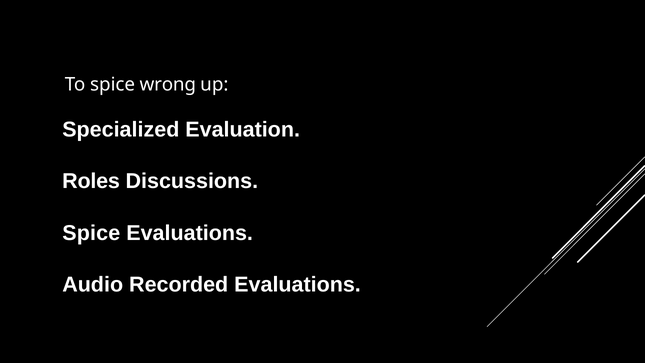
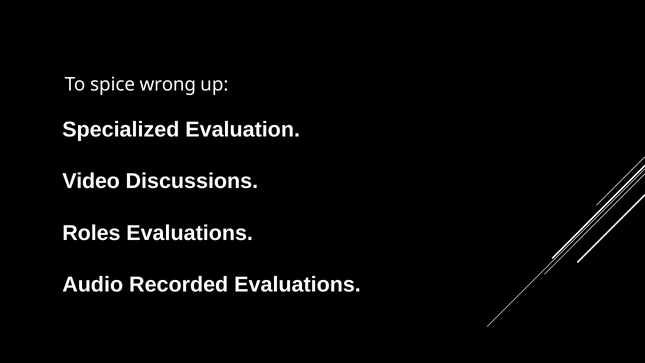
Roles: Roles -> Video (91, 181)
Spice: Spice -> Roles (91, 233)
